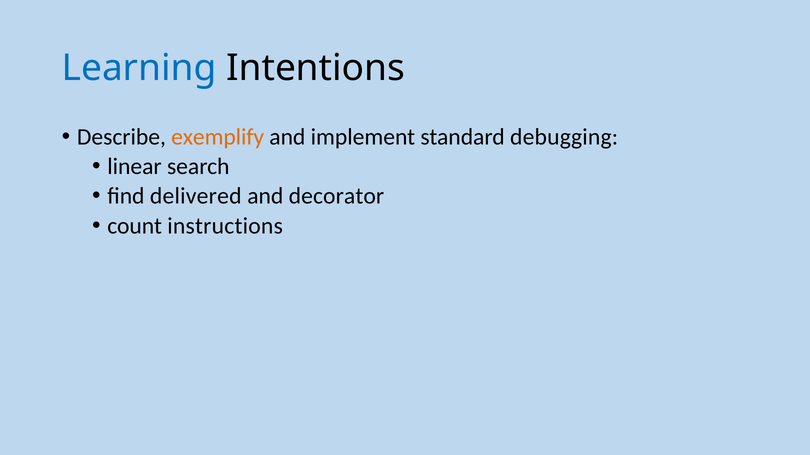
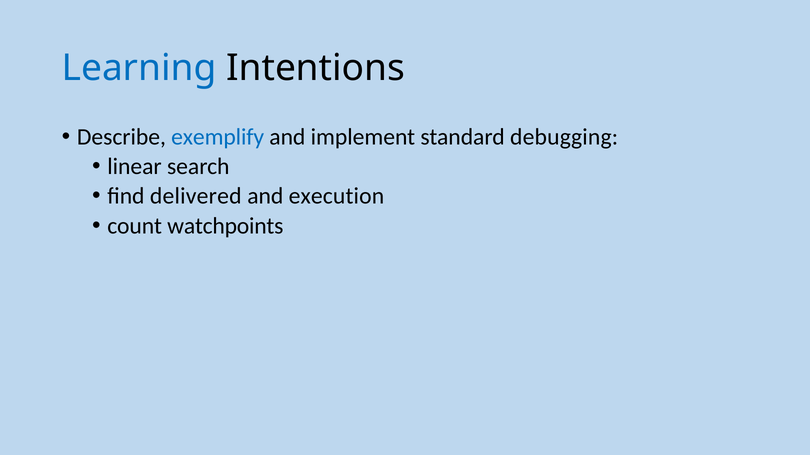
exemplify colour: orange -> blue (218, 137)
decorator: decorator -> execution (336, 196)
instructions: instructions -> watchpoints (225, 226)
